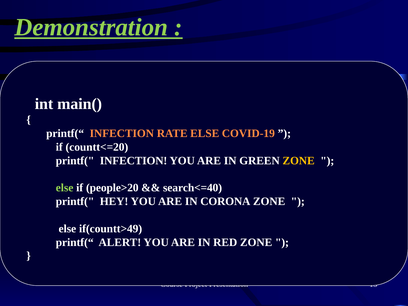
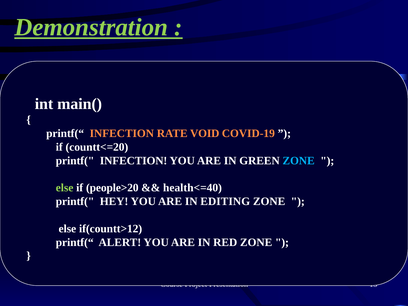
RATE ELSE: ELSE -> VOID (205, 133)
ZONE colour: yellow -> light blue (299, 161)
search<=40: search<=40 -> health<=40 (192, 188)
CORONA: CORONA -> EDITING (225, 201)
if(countt>49: if(countt>49 -> if(countt>12 (111, 229)
